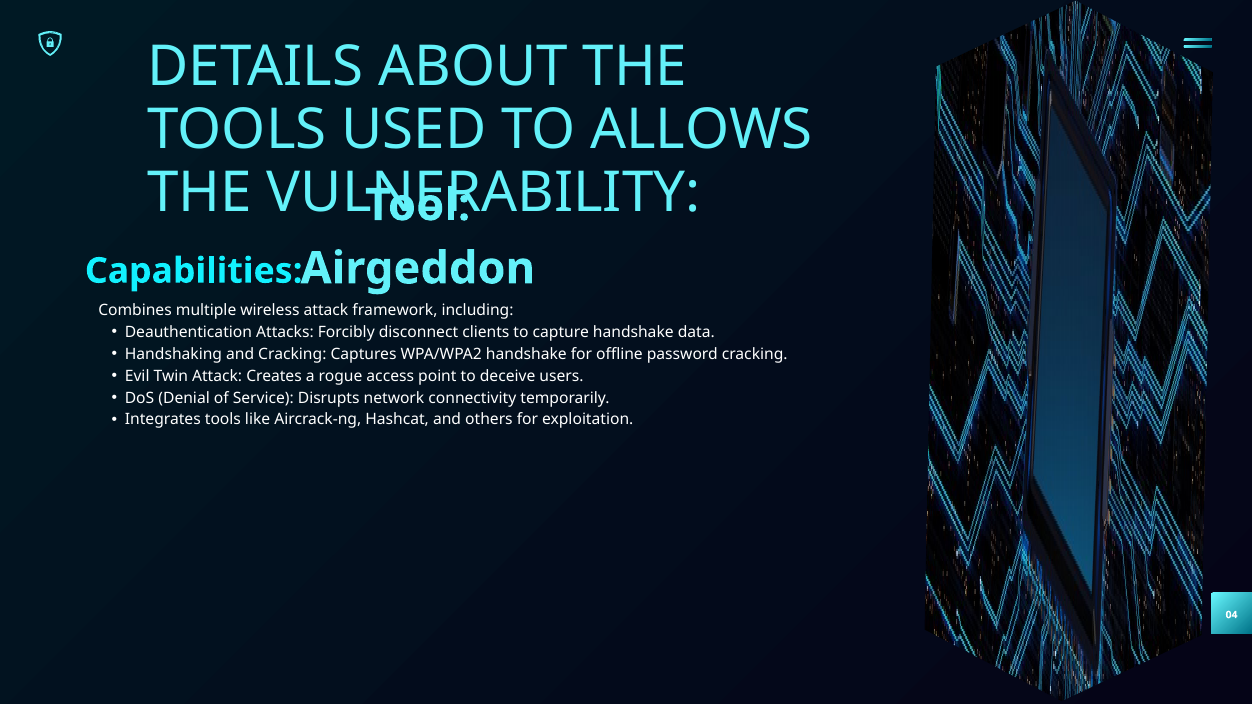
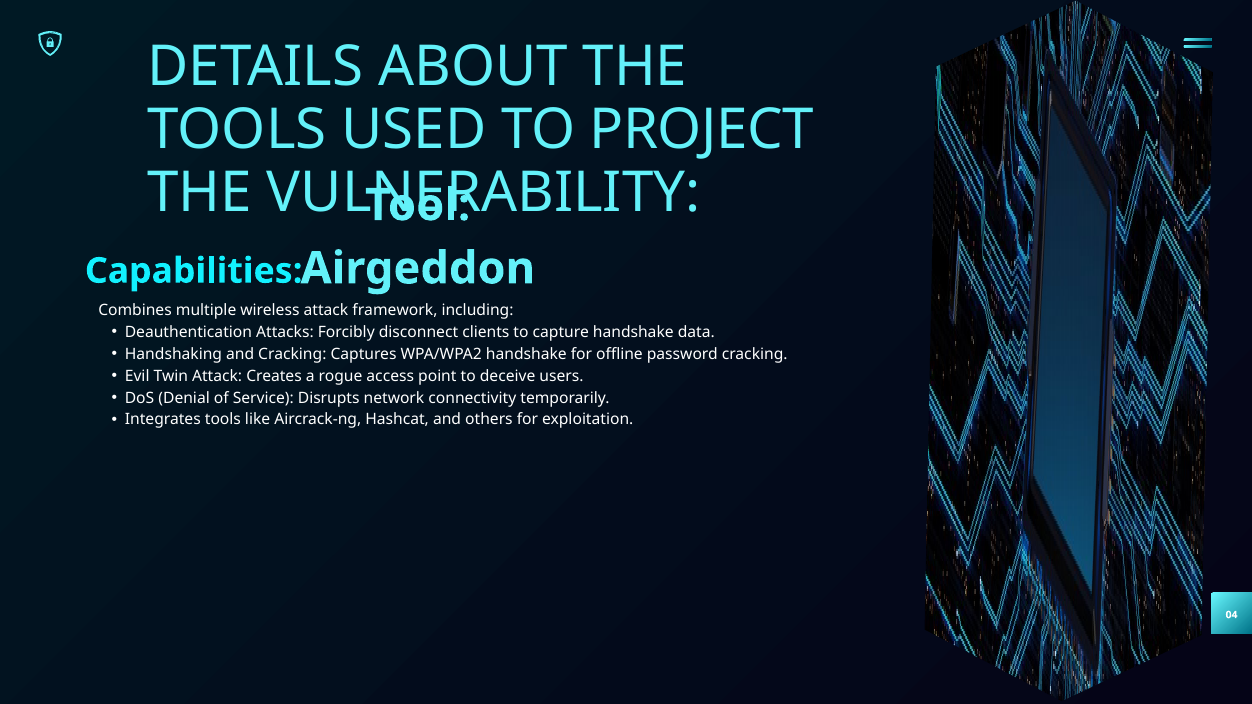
ALLOWS: ALLOWS -> PROJECT (702, 130)
